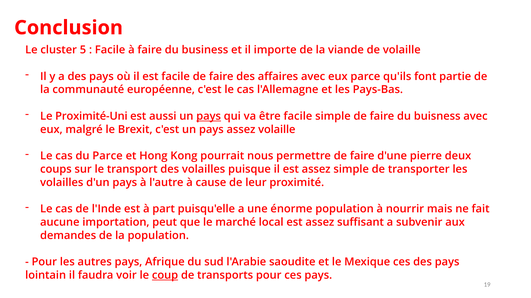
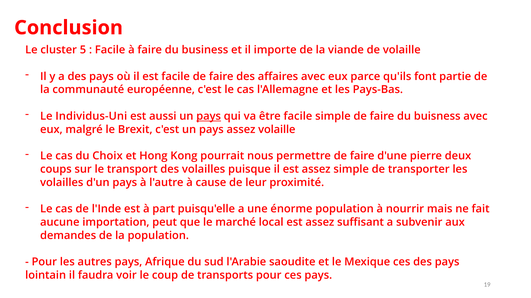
Proximité-Uni: Proximité-Uni -> Individus-Uni (91, 116)
du Parce: Parce -> Choix (108, 156)
coup underline: present -> none (165, 276)
